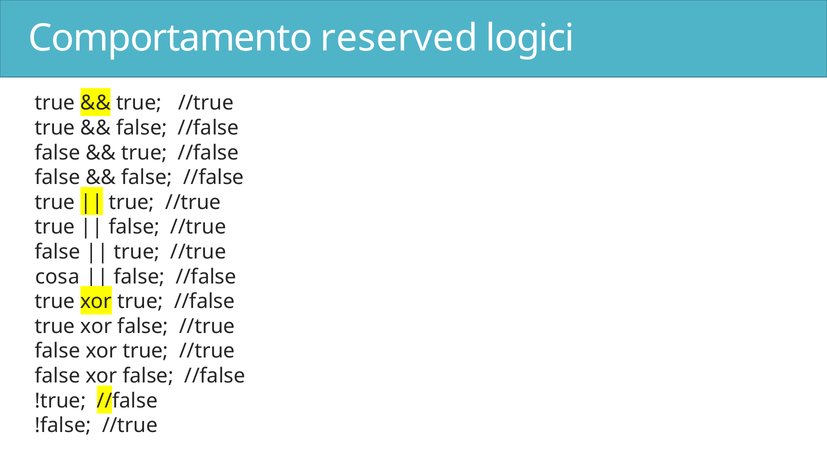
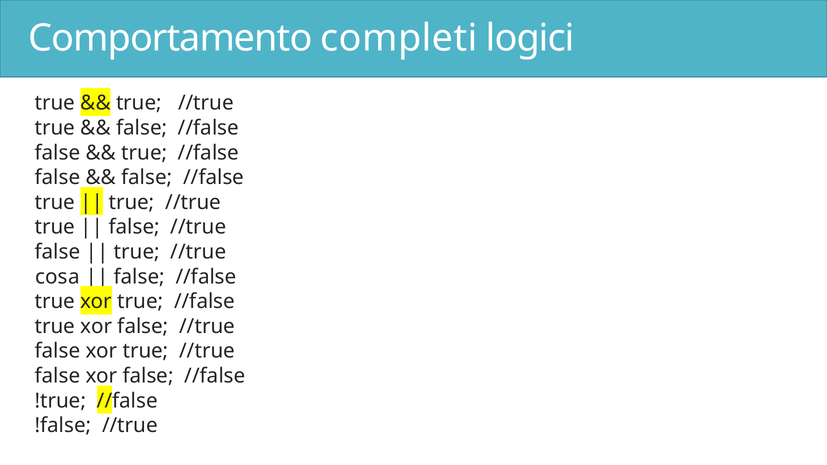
reserved: reserved -> completi (399, 38)
